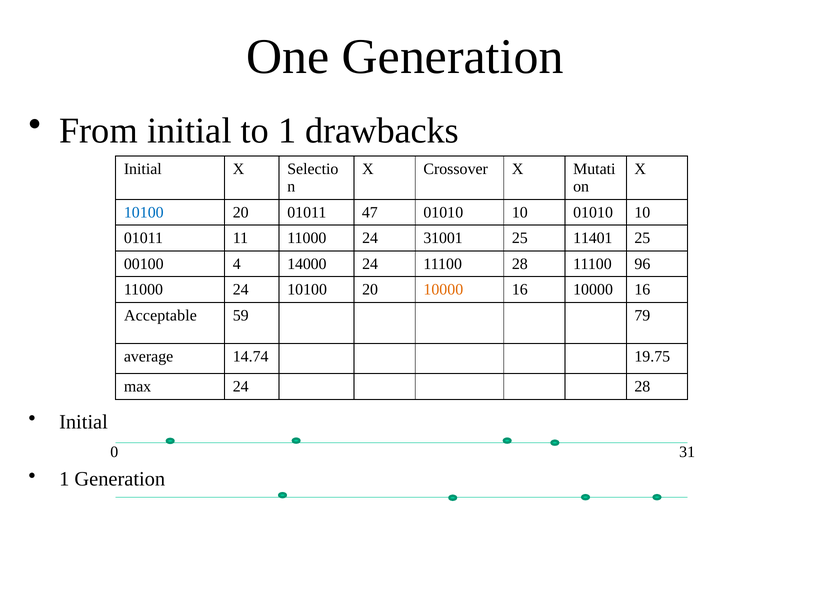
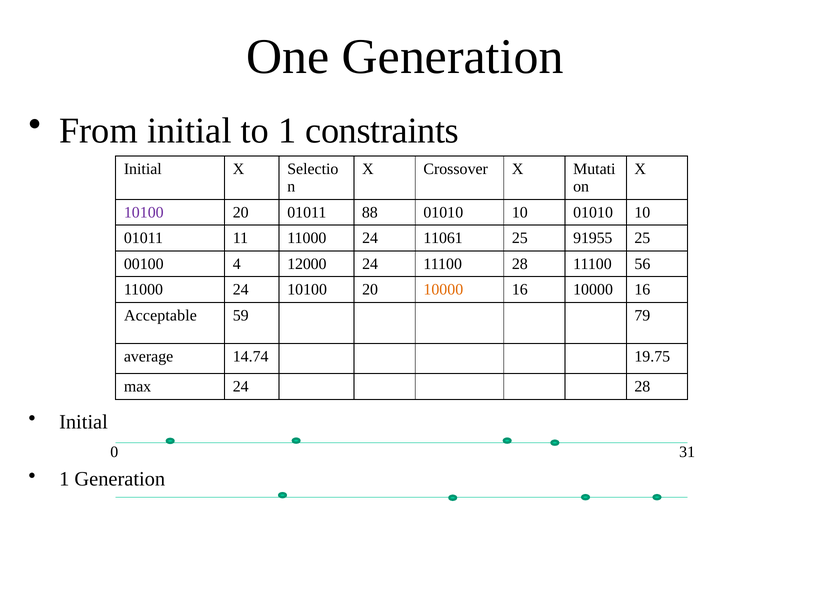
drawbacks: drawbacks -> constraints (382, 131)
10100 colour: blue -> purple (144, 212)
47: 47 -> 88 (370, 212)
31001: 31001 -> 11061 (443, 238)
11401: 11401 -> 91955 (593, 238)
14000: 14000 -> 12000 (307, 264)
96: 96 -> 56 (642, 264)
